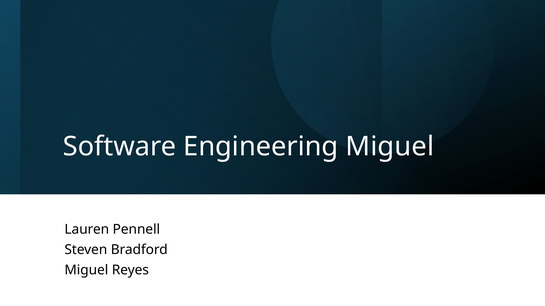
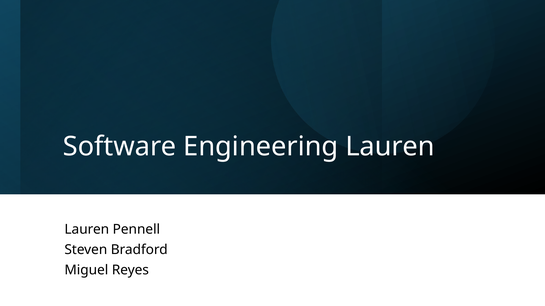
Engineering Miguel: Miguel -> Lauren (390, 147)
